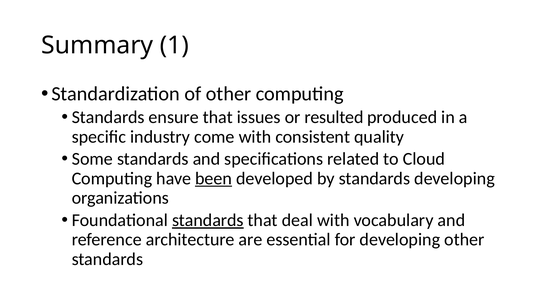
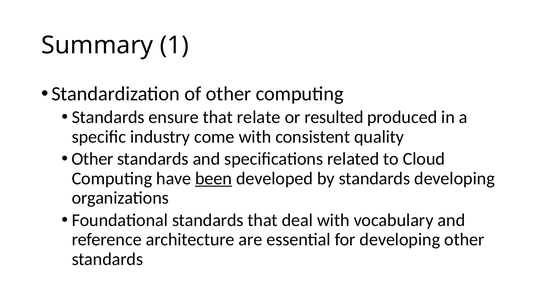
issues: issues -> relate (259, 117)
Some: Some -> Other (92, 159)
standards underline: present -> none (208, 220)
